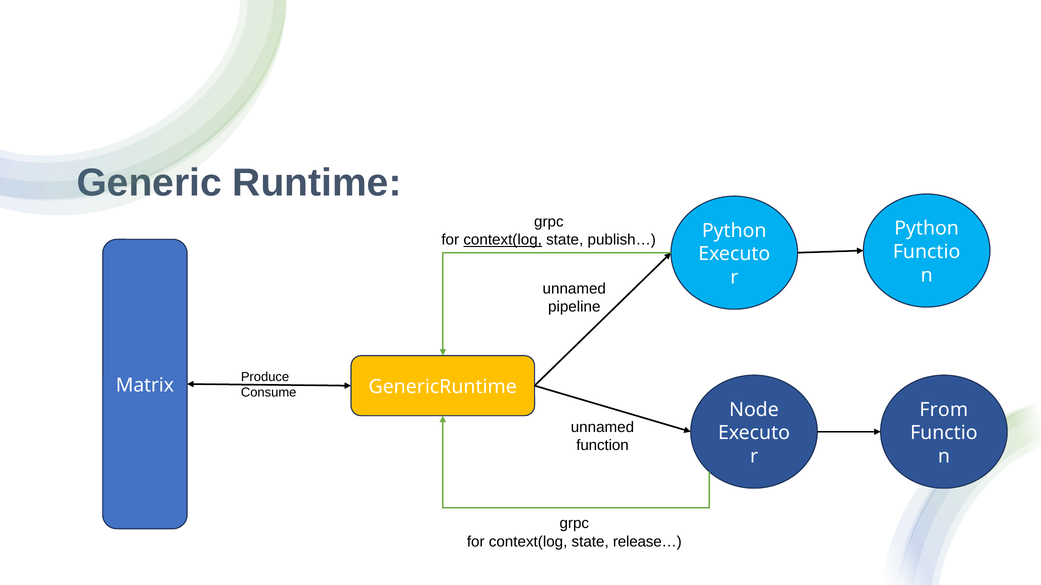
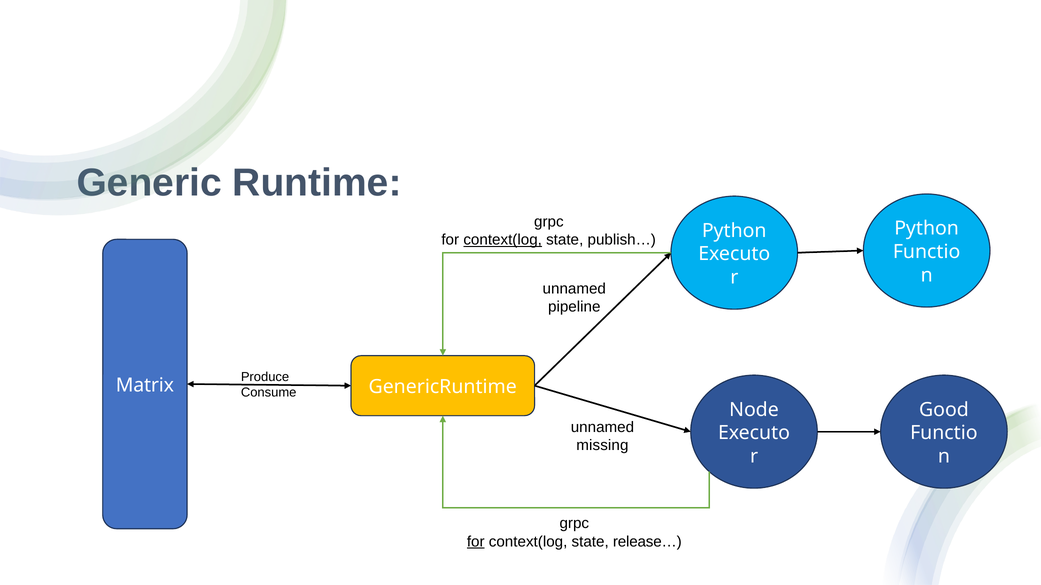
From: From -> Good (944, 410)
function: function -> missing (602, 446)
for underline: none -> present (476, 542)
